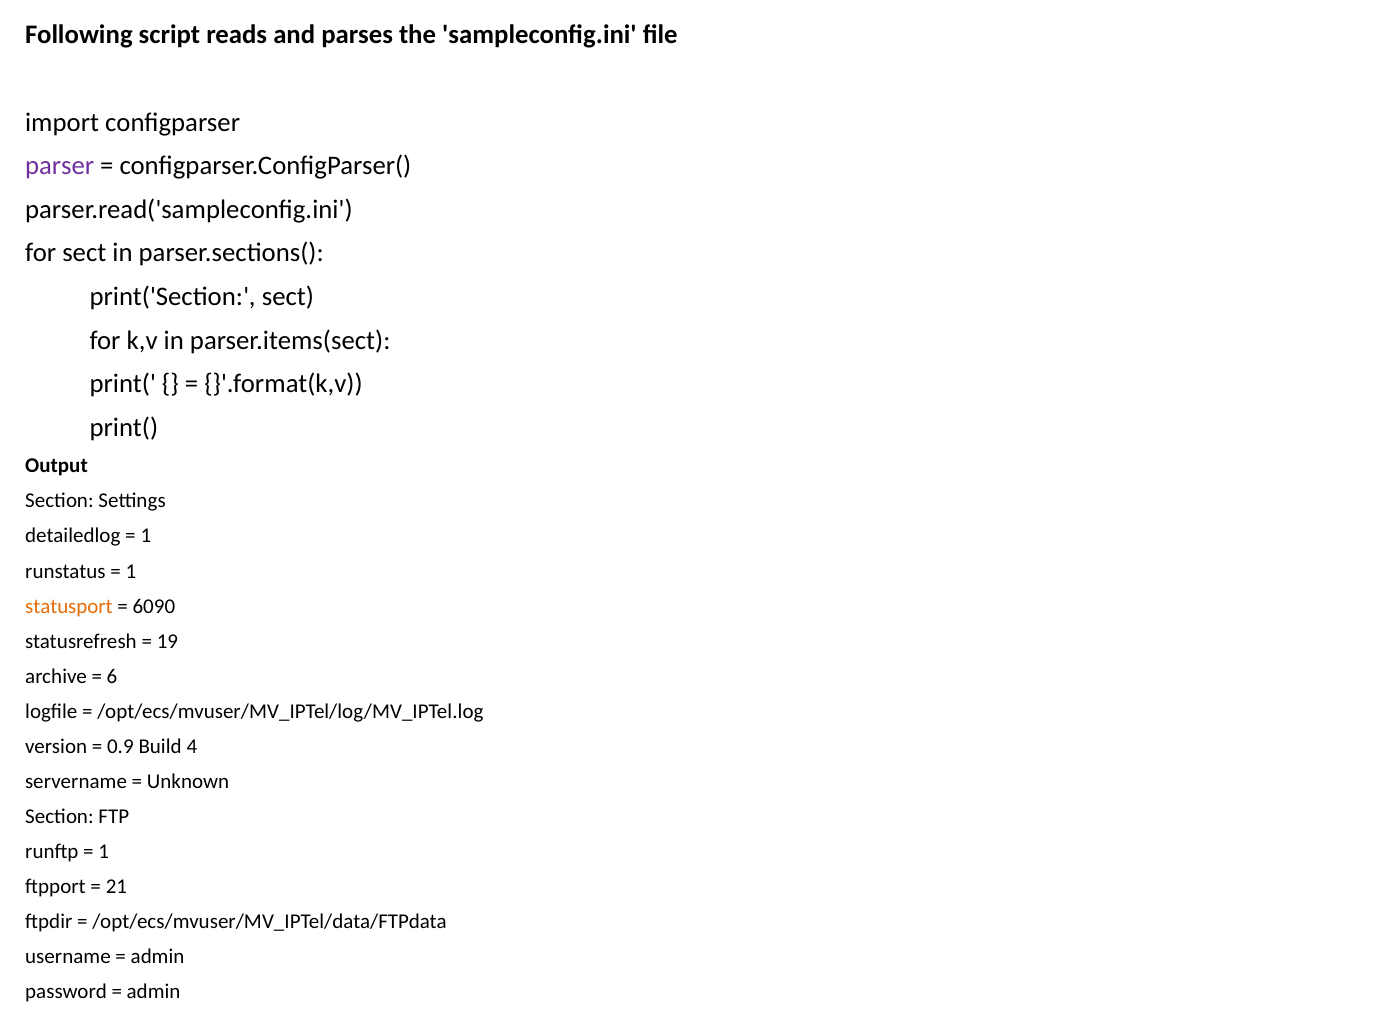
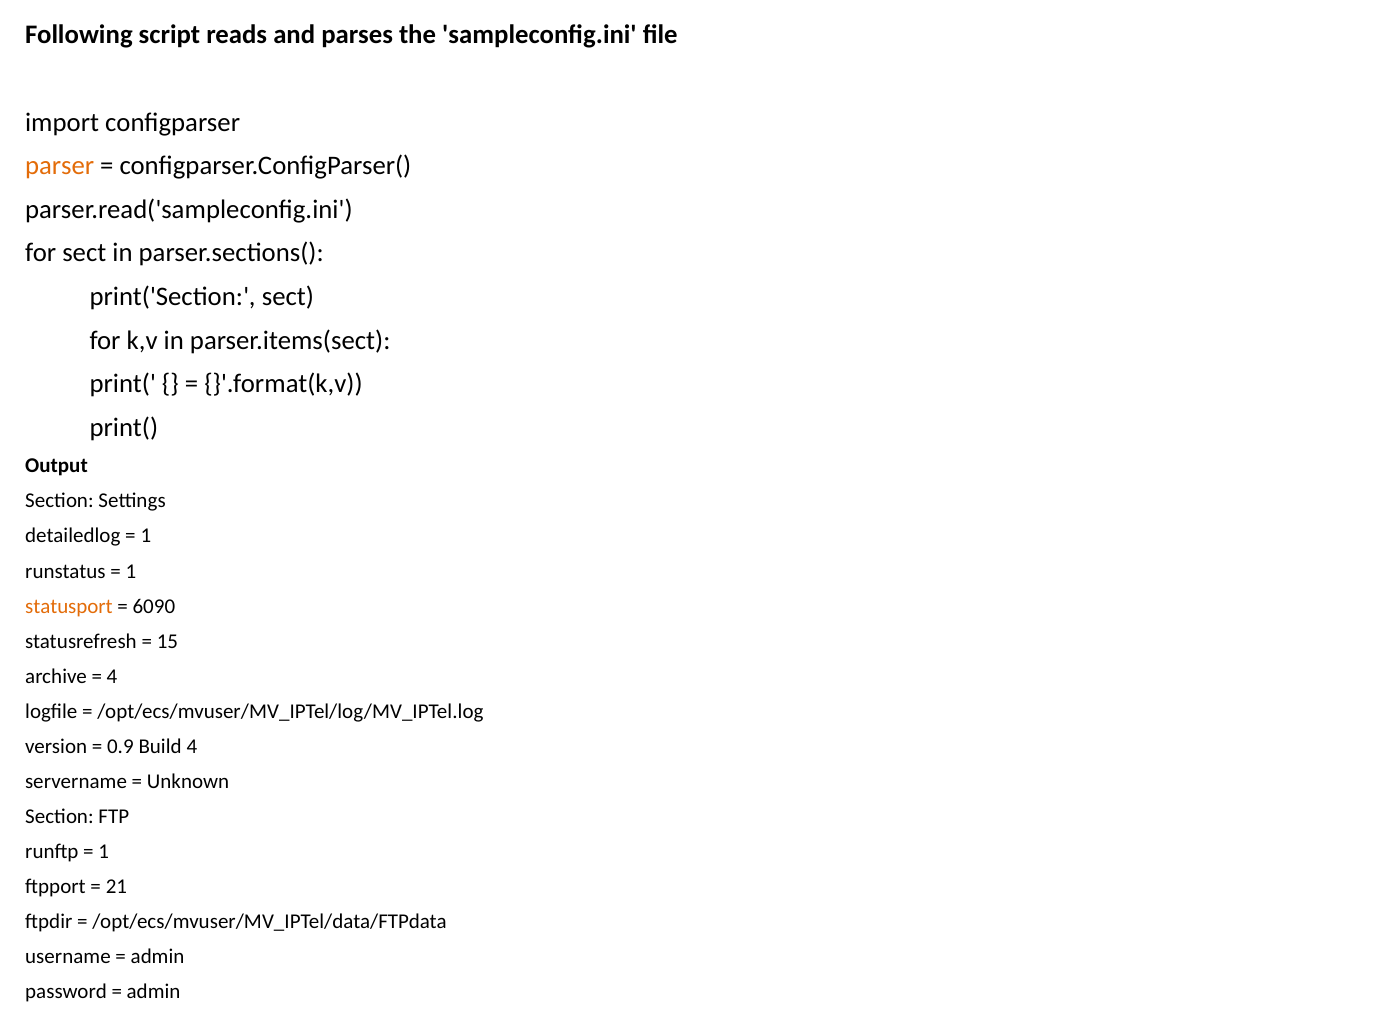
parser colour: purple -> orange (60, 166)
19: 19 -> 15 (167, 641)
6: 6 -> 4 (112, 676)
